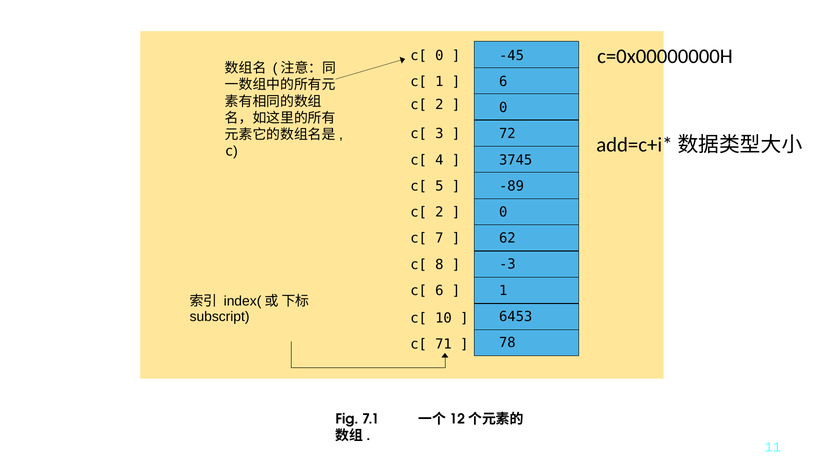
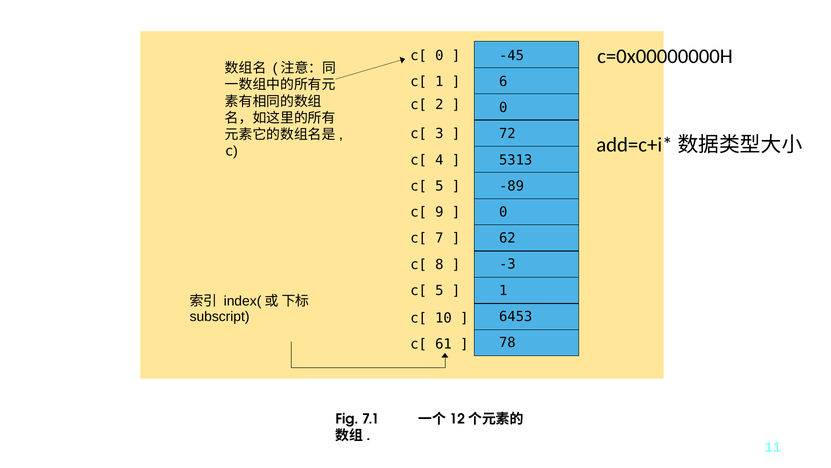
3745: 3745 -> 5313 (516, 160)
2: 2 -> 9 (439, 212)
6: 6 -> 5 (439, 290)
71: 71 -> 61 (444, 344)
